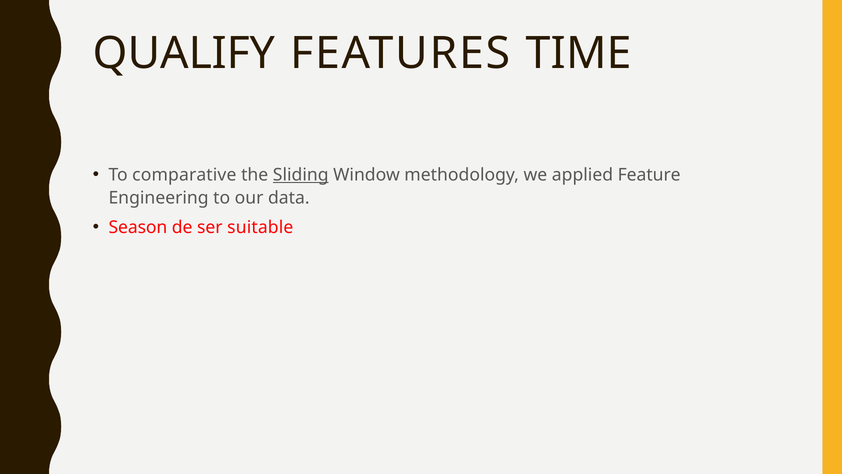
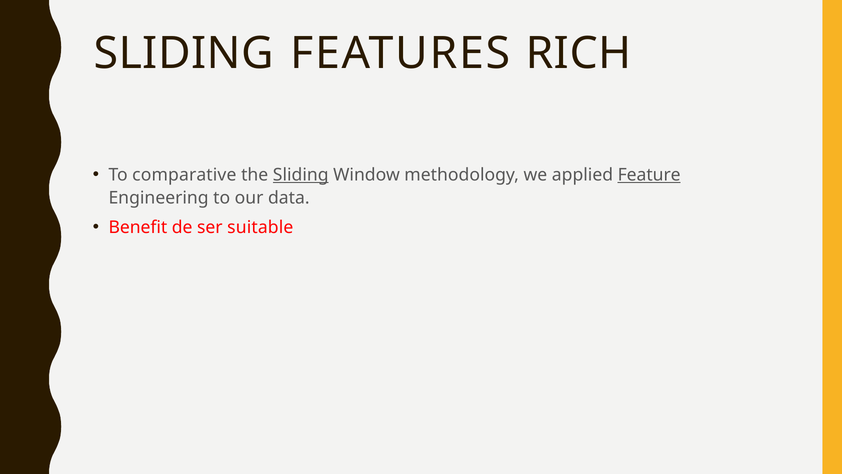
QUALIFY: QUALIFY -> SLIDING (184, 53)
TIME: TIME -> RICH (579, 53)
Feature underline: none -> present (649, 175)
Season: Season -> Benefit (138, 227)
